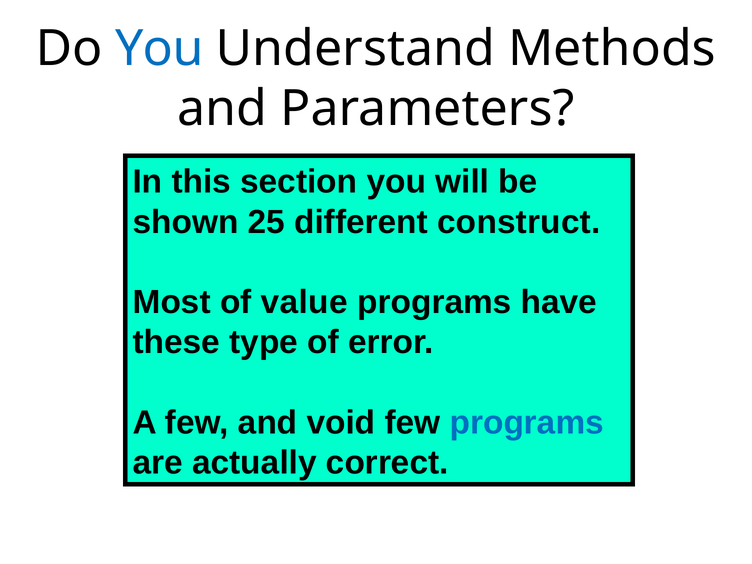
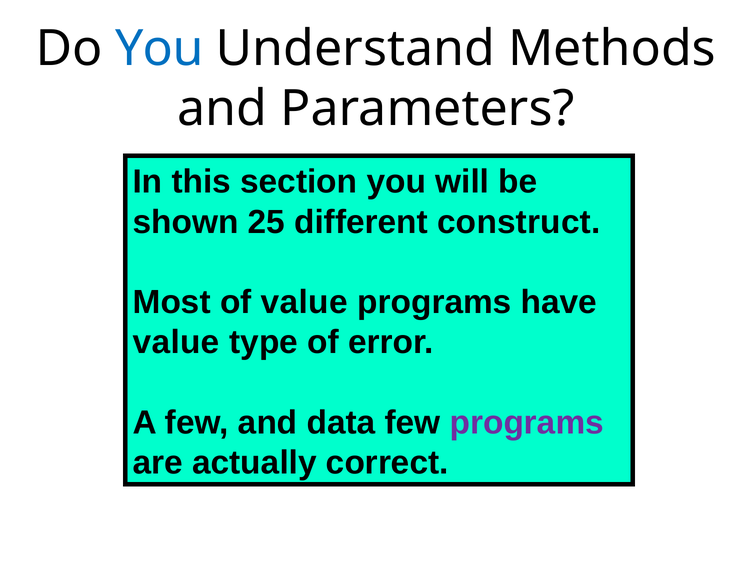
these: these -> value (176, 342)
void: void -> data (341, 423)
programs colour: blue -> purple (527, 423)
